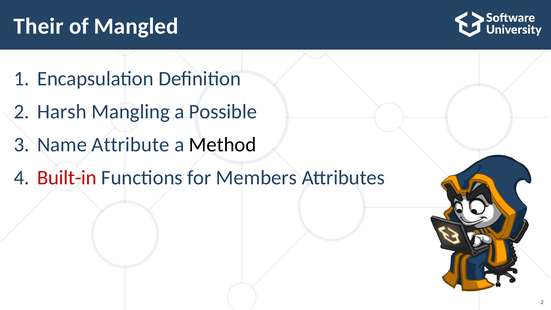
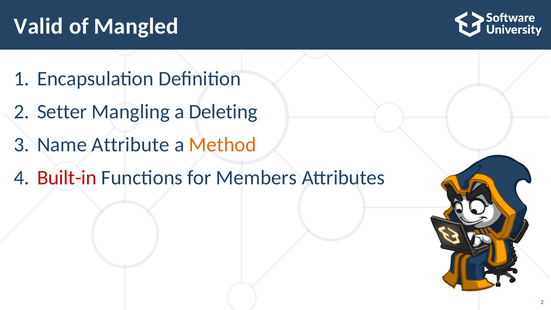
Their: Their -> Valid (39, 26)
Harsh: Harsh -> Setter (62, 112)
Possible: Possible -> Deleting (223, 112)
Method colour: black -> orange (223, 145)
